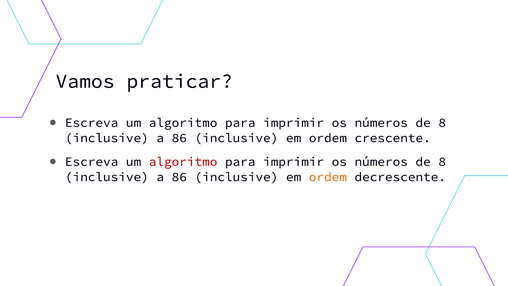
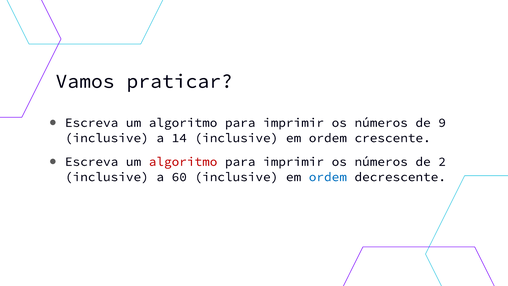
8: 8 -> 9 (442, 123)
86: 86 -> 14 (179, 138)
8: 8 -> 2 (442, 162)
86: 86 -> 60 (179, 177)
ordem colour: orange -> blue (328, 177)
